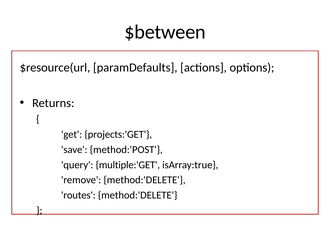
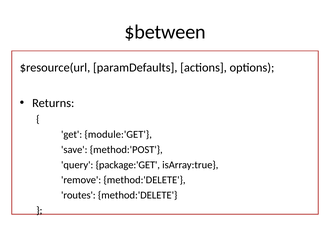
projects:'GET: projects:'GET -> module:'GET (118, 135)
multiple:'GET: multiple:'GET -> package:'GET (128, 165)
